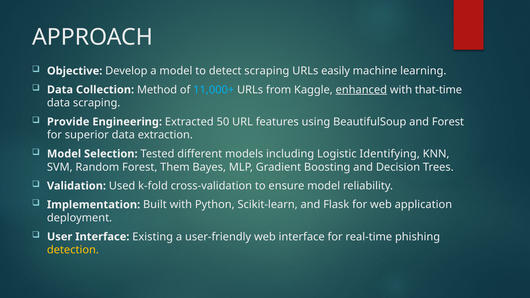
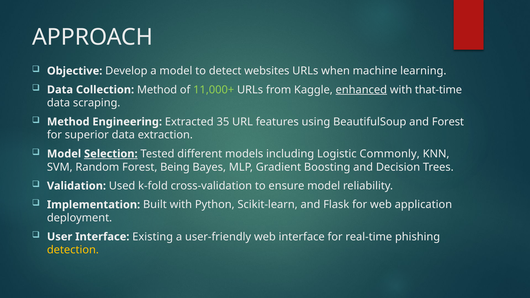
detect scraping: scraping -> websites (267, 71)
easily: easily -> when (336, 71)
11,000+ colour: light blue -> light green (214, 90)
Provide: Provide -> Method (68, 122)
50: 50 -> 35 (223, 122)
Selection underline: none -> present (111, 154)
Identifying: Identifying -> Commonly (390, 154)
Them: Them -> Being (175, 167)
